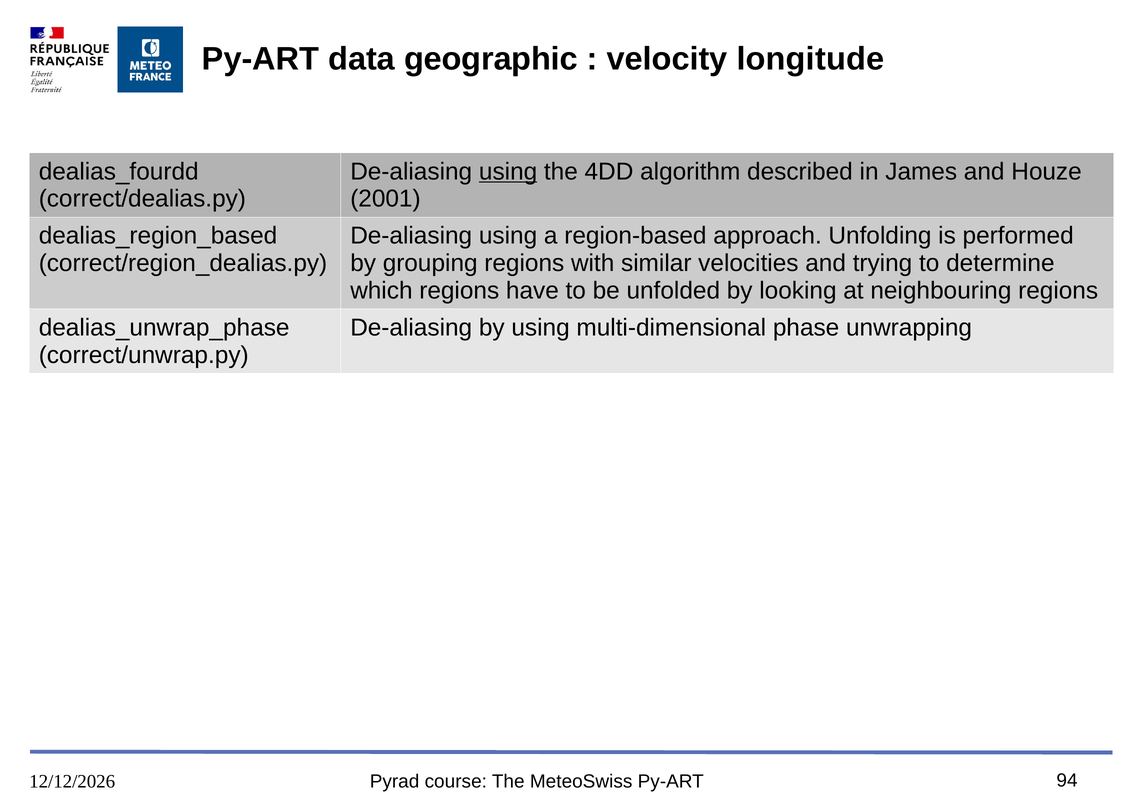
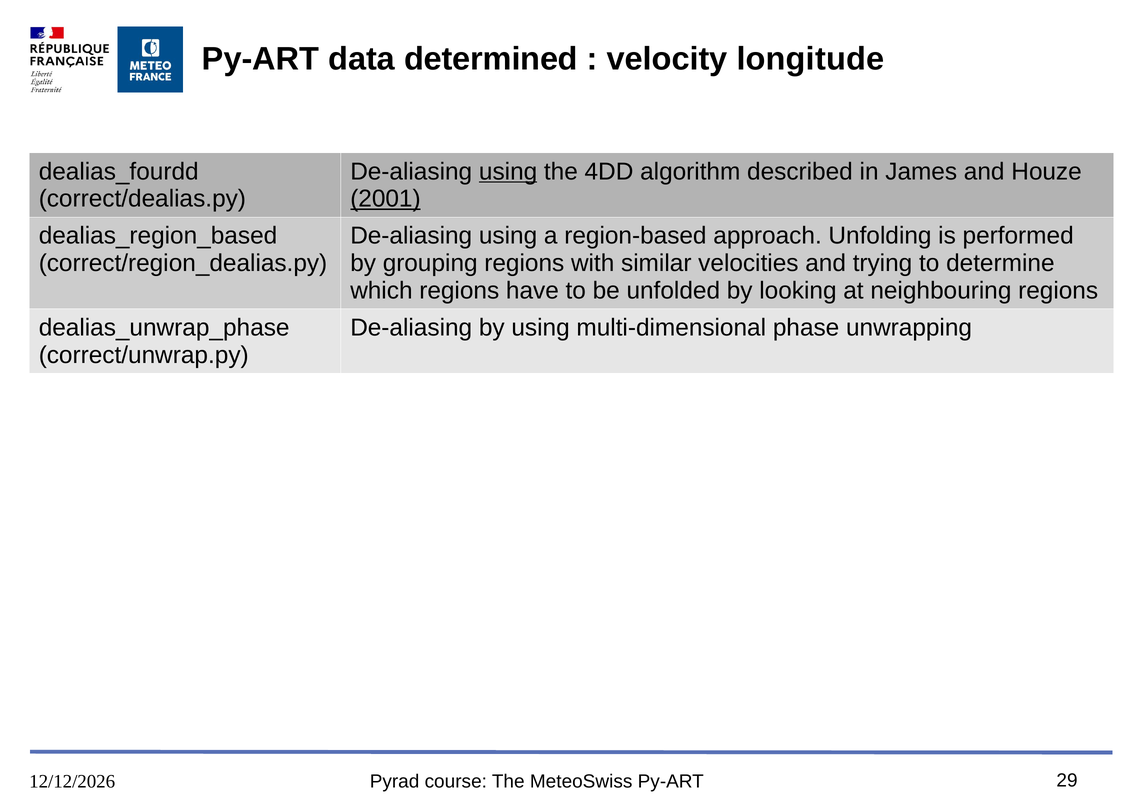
geographic: geographic -> determined (491, 59)
2001 underline: none -> present (385, 199)
94: 94 -> 29 (1067, 780)
